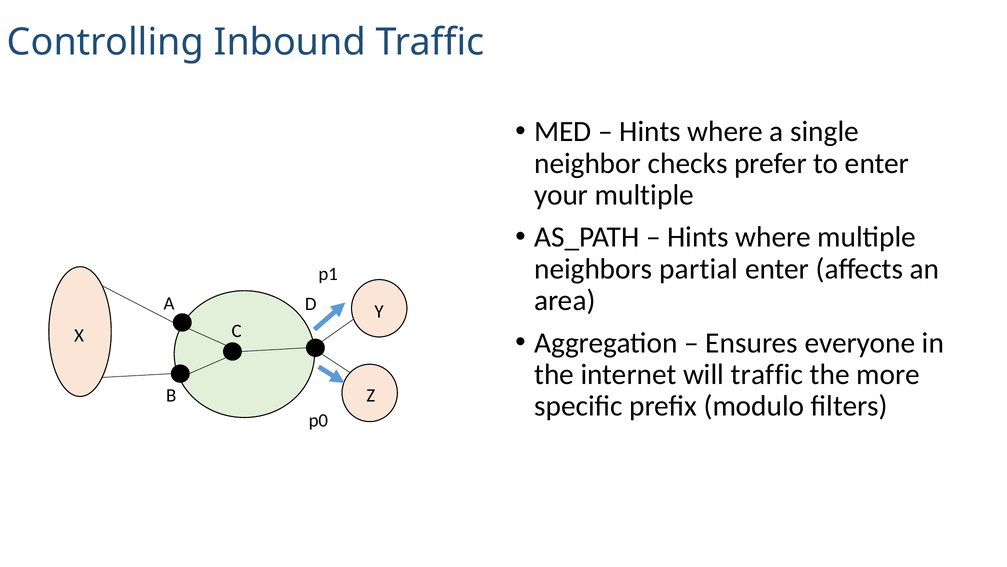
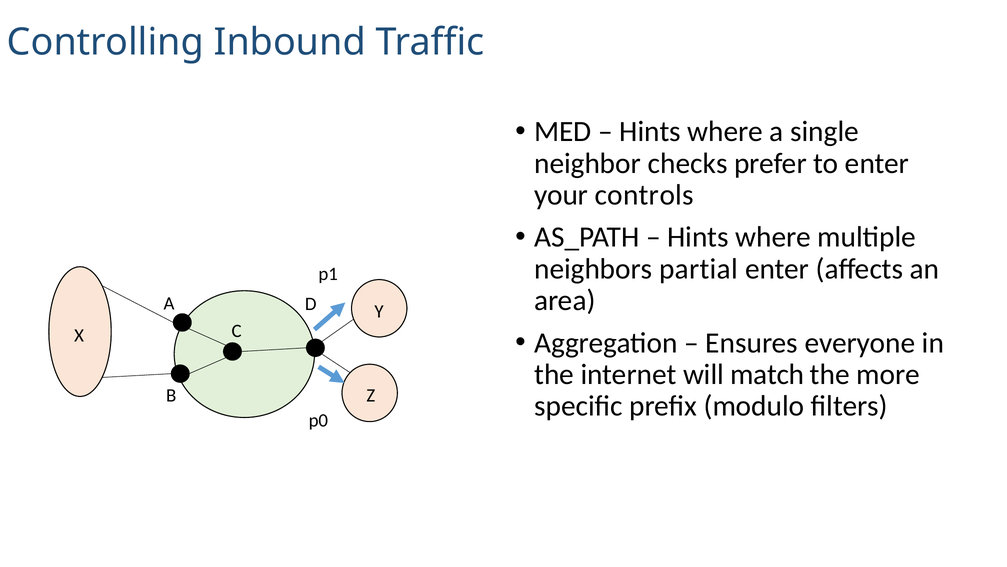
your multiple: multiple -> controls (644, 195)
will traffic: traffic -> match (767, 374)
